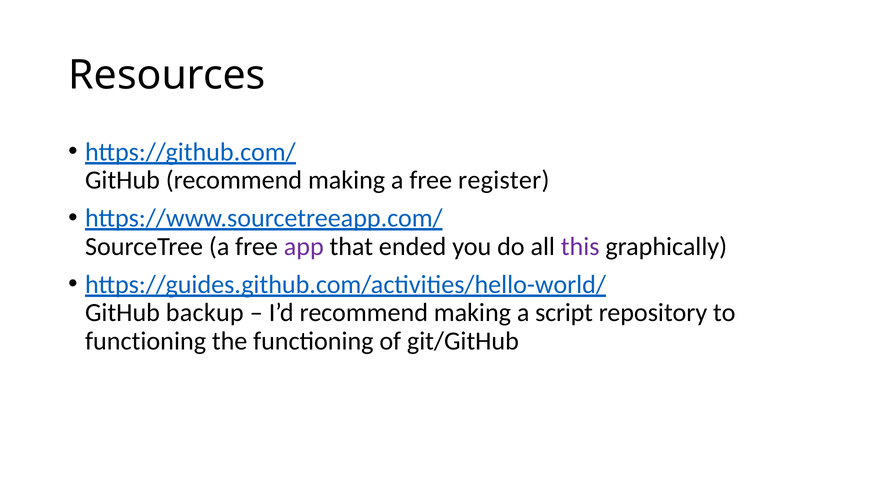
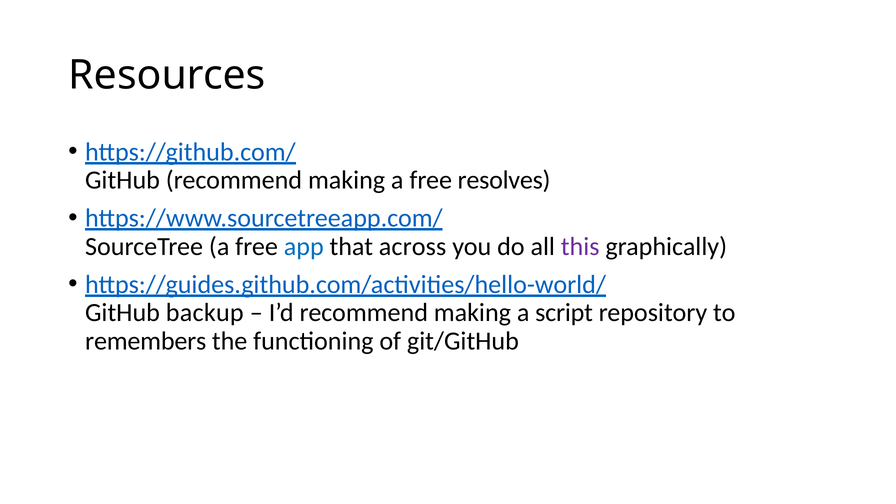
register: register -> resolves (504, 180)
app colour: purple -> blue (304, 247)
ended: ended -> across (413, 247)
functioning: functioning -> remembers (146, 341)
